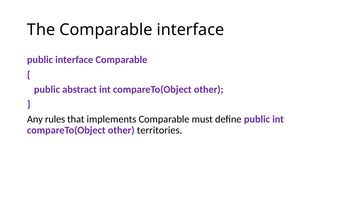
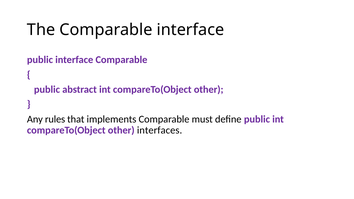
territories: territories -> interfaces (160, 130)
